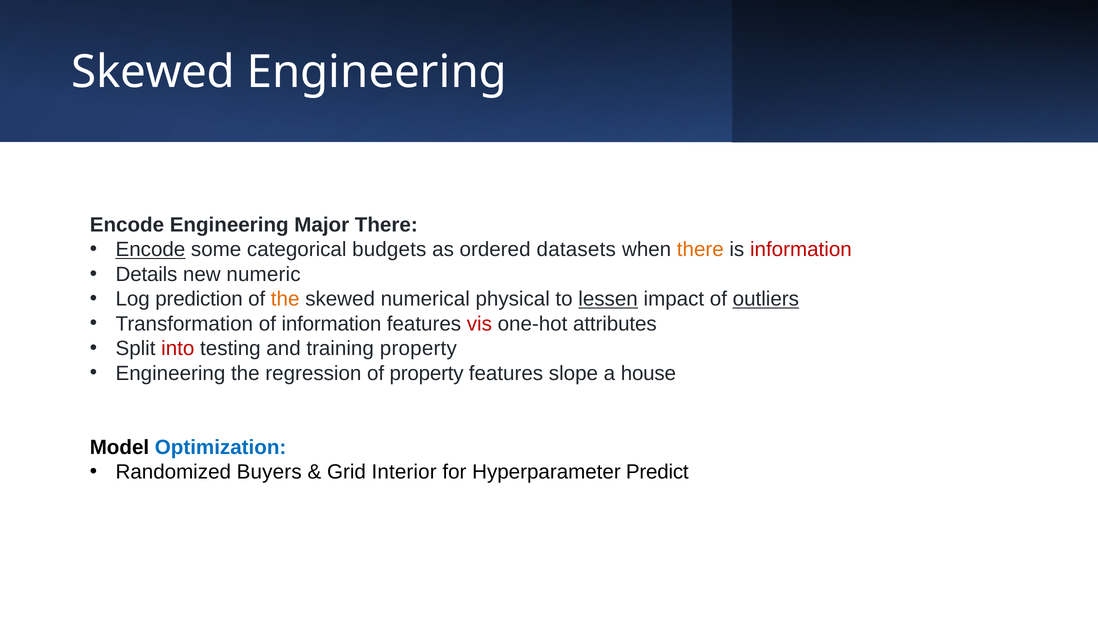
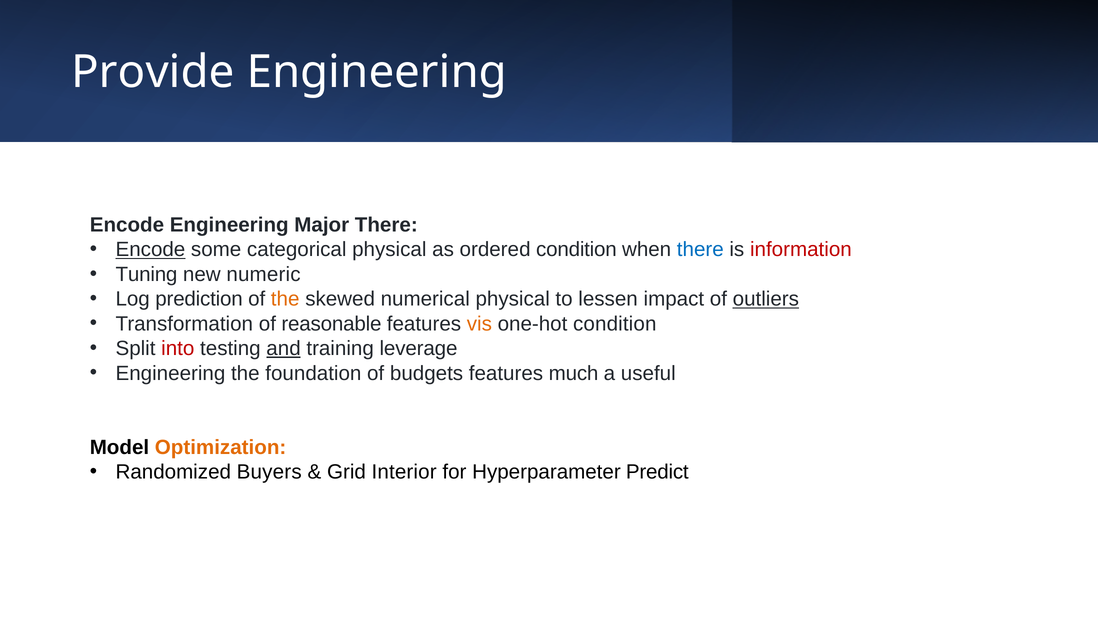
Skewed: Skewed -> Provide (153, 72)
categorical budgets: budgets -> physical (389, 249)
ordered datasets: datasets -> condition (576, 249)
there colour: orange -> blue (700, 249)
Details: Details -> Tuning (147, 274)
lessen underline: present -> none (608, 299)
of information: information -> reasonable (331, 324)
vis colour: red -> orange (479, 324)
one-hot attributes: attributes -> condition (615, 324)
and underline: none -> present (284, 348)
training property: property -> leverage (419, 348)
regression: regression -> foundation (313, 373)
of property: property -> budgets (427, 373)
slope: slope -> much (574, 373)
house: house -> useful (648, 373)
Optimization colour: blue -> orange (221, 447)
